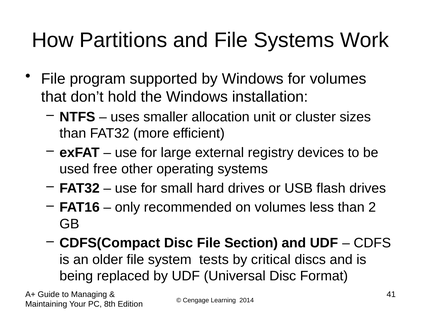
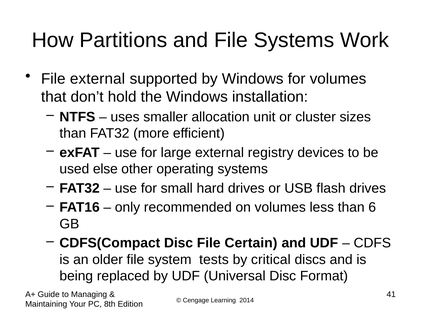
File program: program -> external (98, 79)
free: free -> else (105, 169)
2: 2 -> 6 (372, 208)
Section: Section -> Certain (251, 244)
